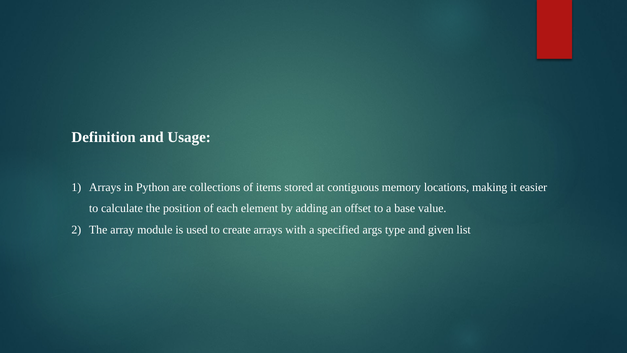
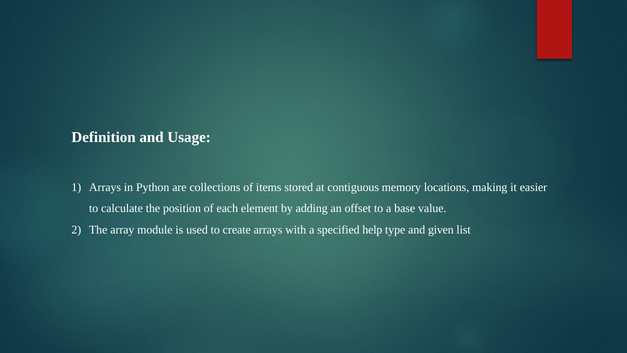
args: args -> help (372, 229)
